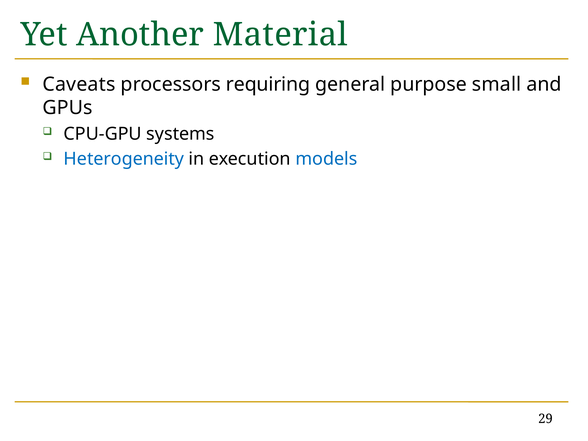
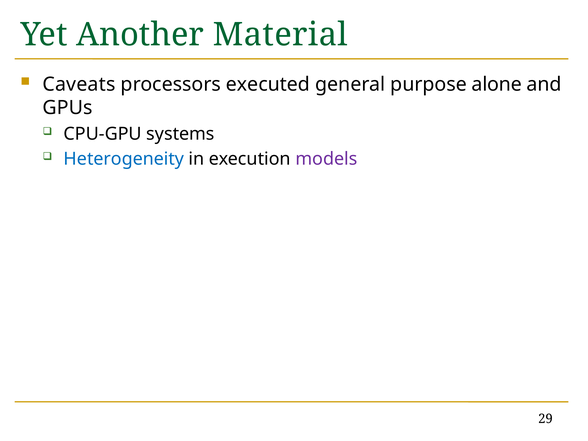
requiring: requiring -> executed (268, 84)
small: small -> alone (497, 84)
models colour: blue -> purple (326, 159)
